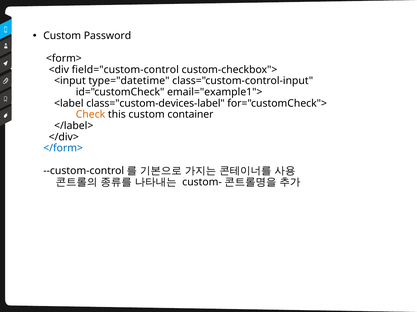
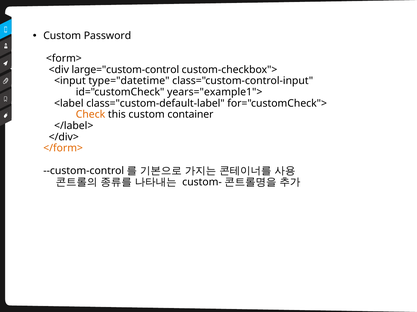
field="custom-control: field="custom-control -> large="custom-control (125, 70)
email="example1">: email="example1"> -> years="example1"> (215, 92)
class="custom-devices-label: class="custom-devices-label -> class="custom-default-label (155, 104)
</form> colour: blue -> orange (63, 149)
